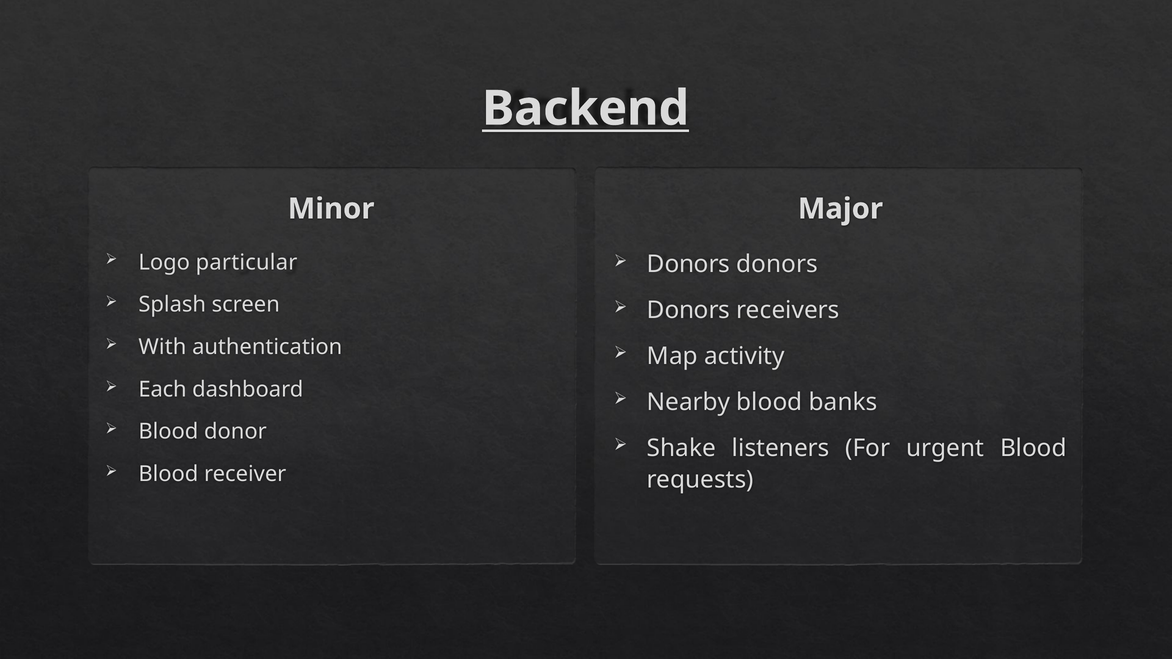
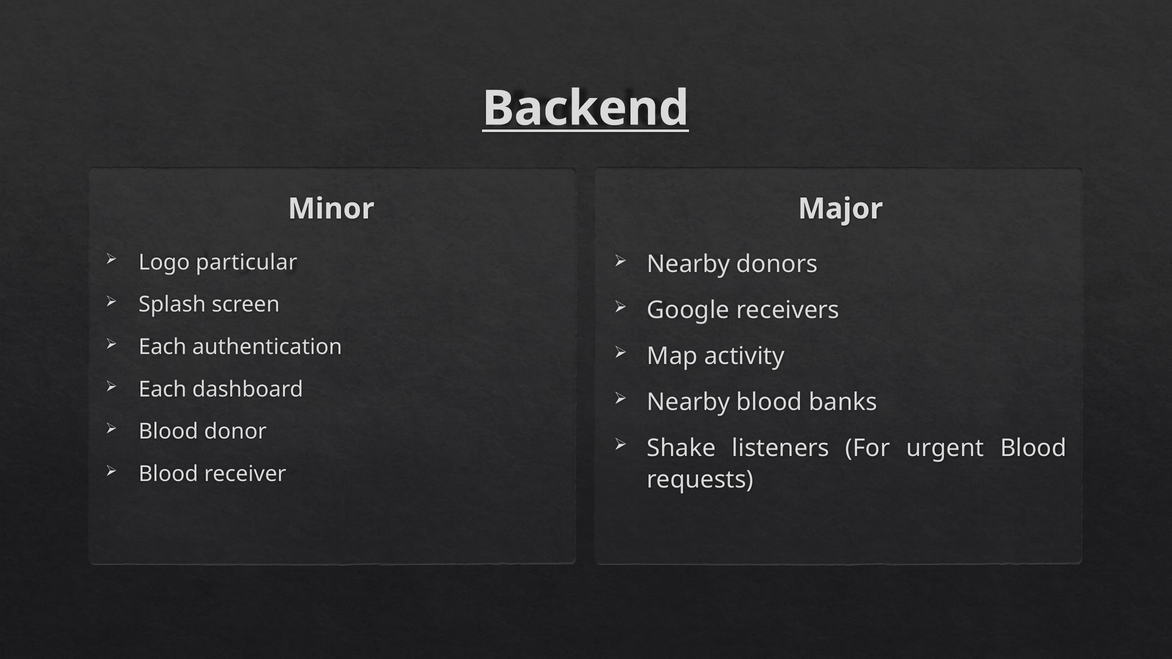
Donors: Donors -> Nearby (688, 264)
Donors: Donors -> Google (688, 310)
With: With -> Each (163, 347)
